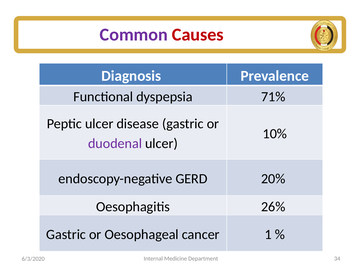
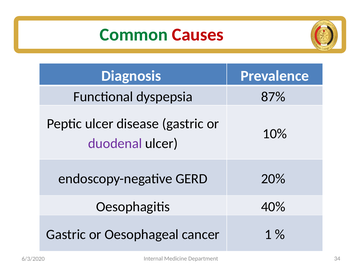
Common colour: purple -> green (134, 35)
71%: 71% -> 87% (273, 97)
26%: 26% -> 40% (273, 207)
